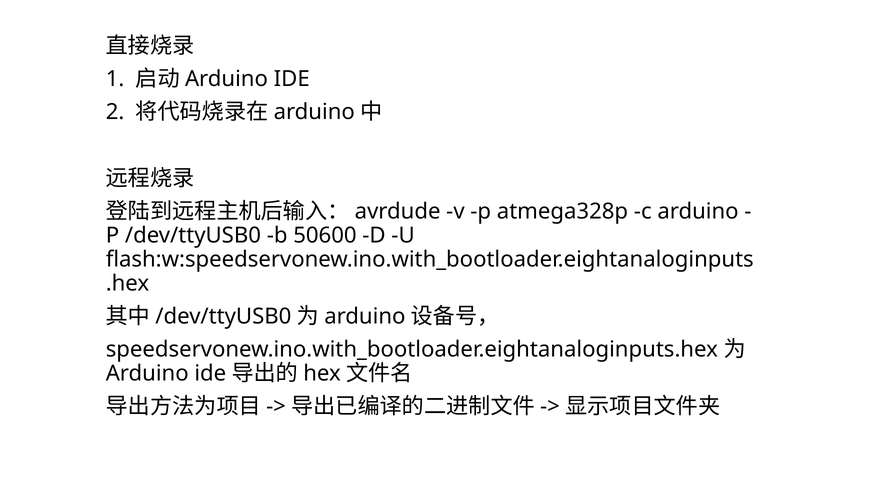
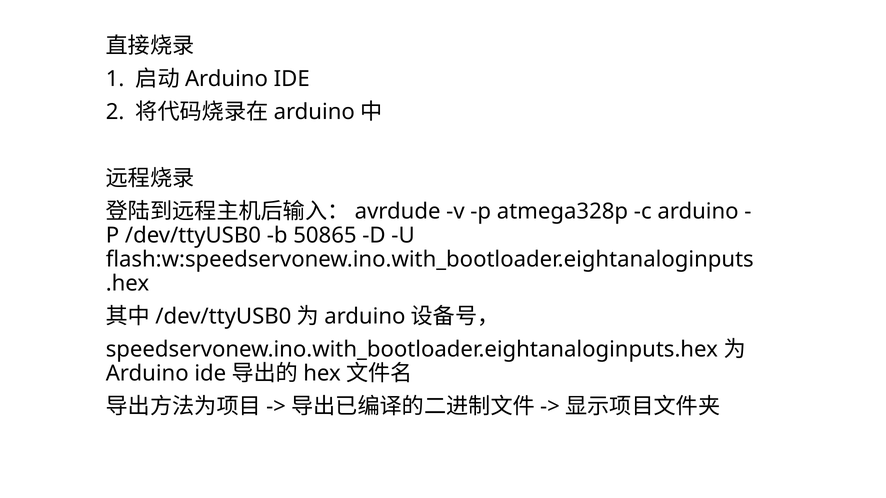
50600: 50600 -> 50865 (325, 236)
